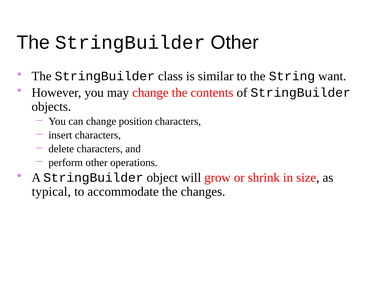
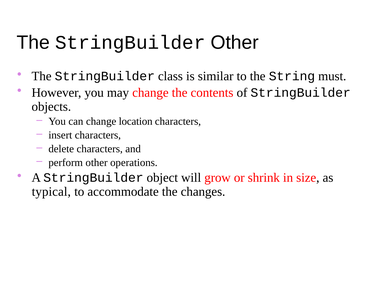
want: want -> must (332, 76)
position: position -> location (136, 121)
